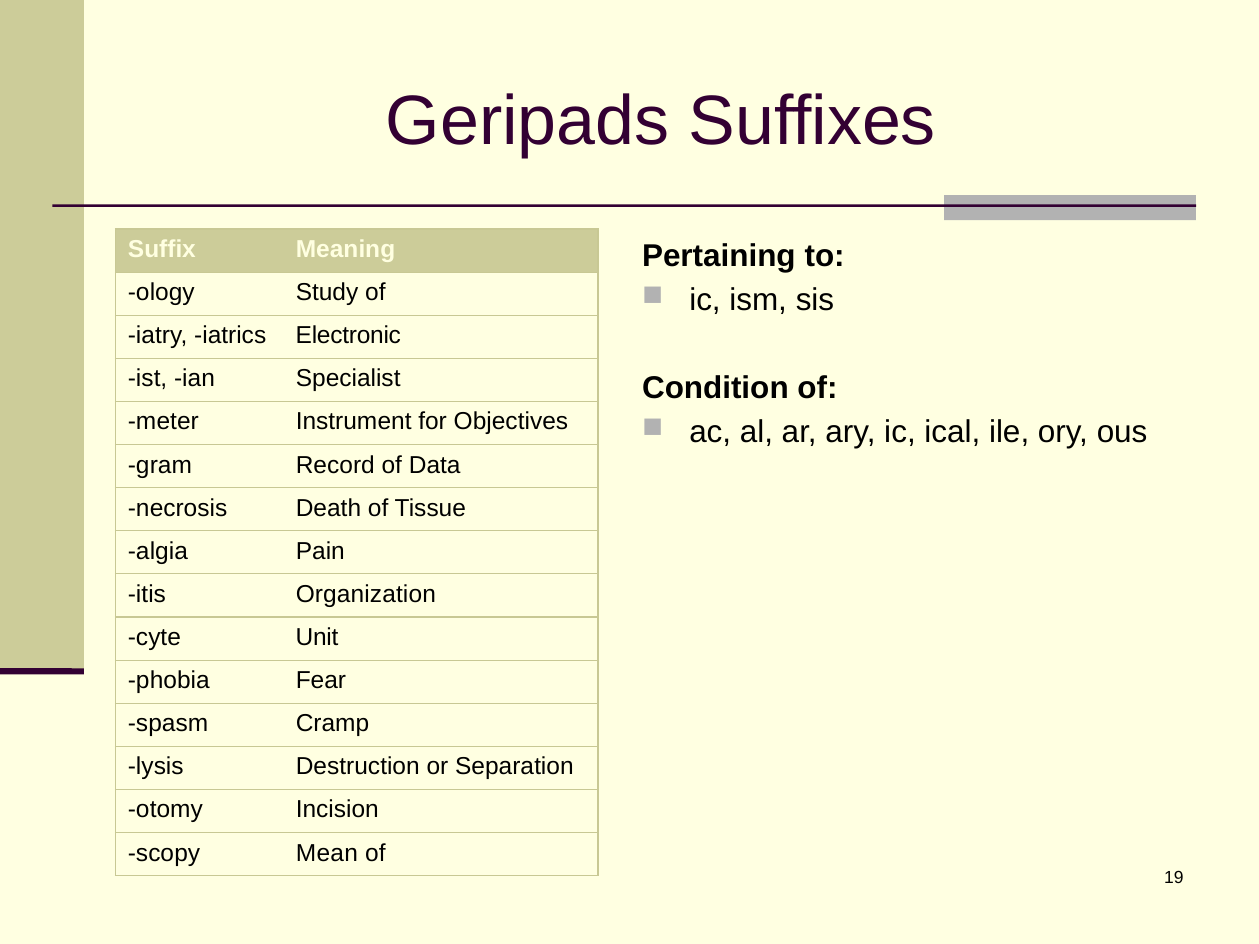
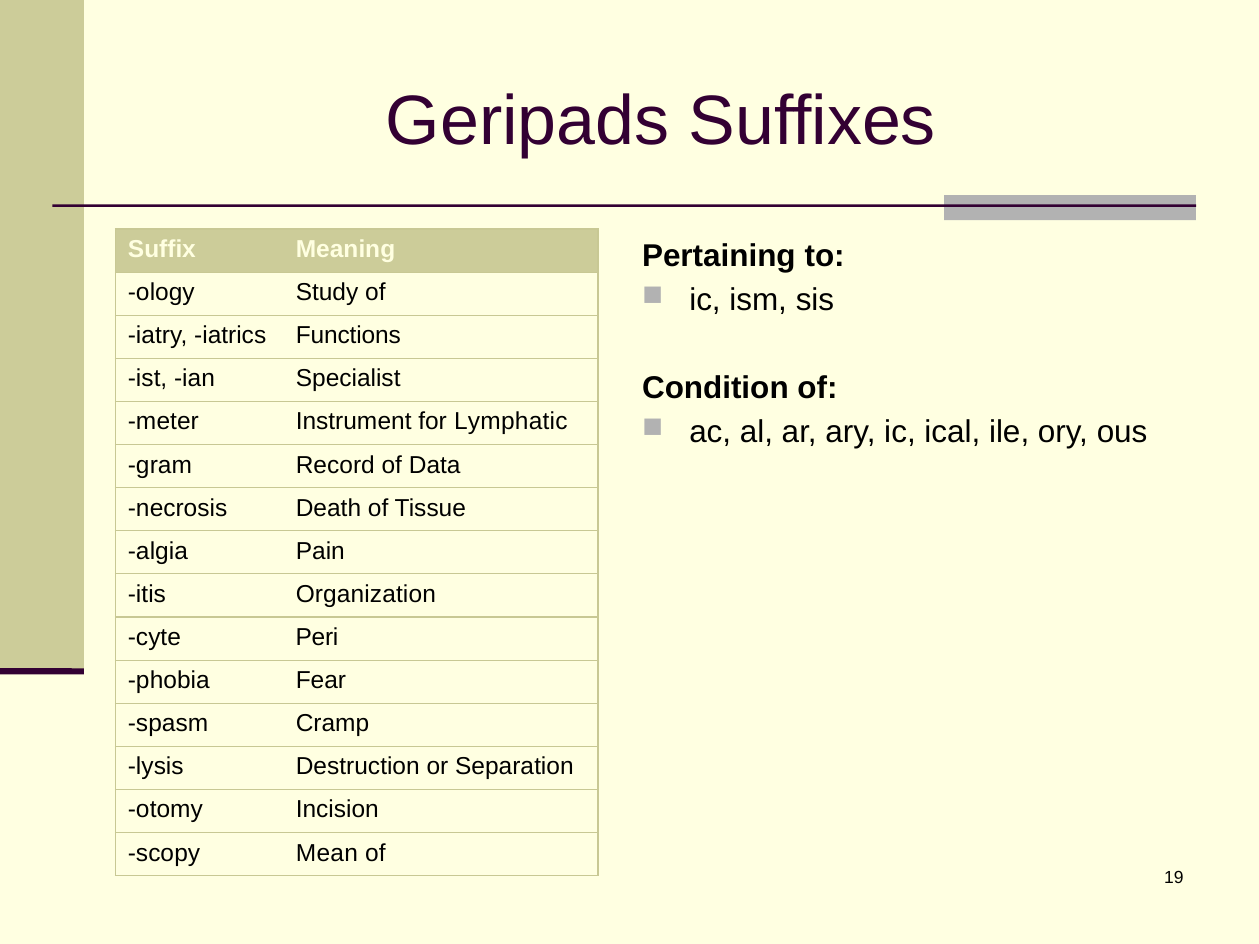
Electronic: Electronic -> Functions (348, 336)
Objectives: Objectives -> Lymphatic (511, 422)
Unit: Unit -> Peri (317, 638)
